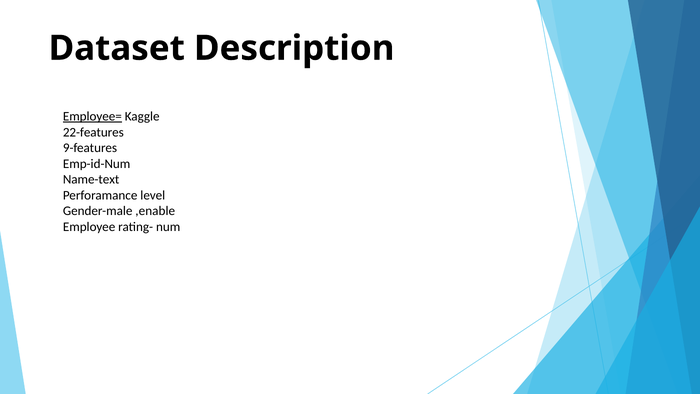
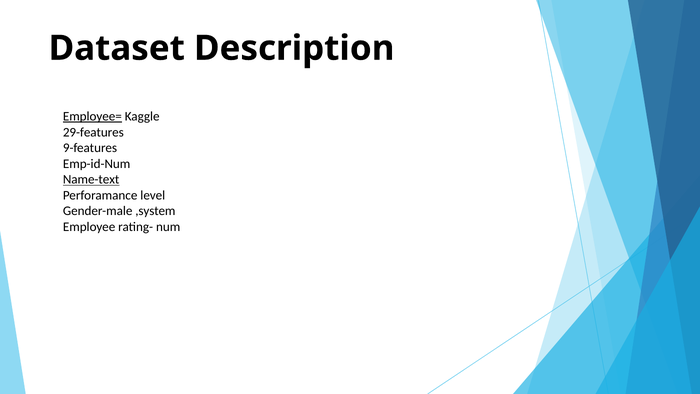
22-features: 22-features -> 29-features (93, 132)
Name-text underline: none -> present (91, 179)
,enable: ,enable -> ,system (155, 211)
